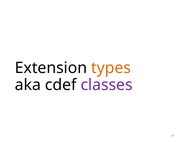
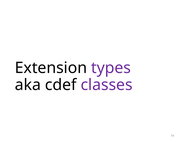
types colour: orange -> purple (111, 68)
